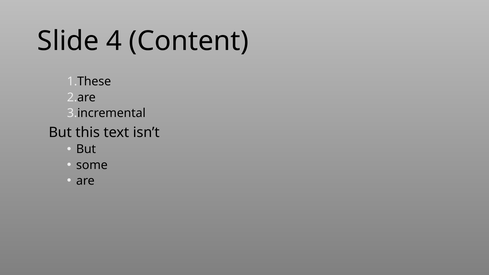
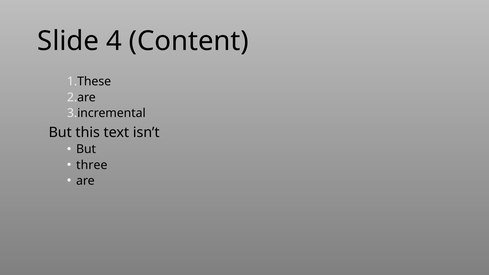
some: some -> three (92, 165)
